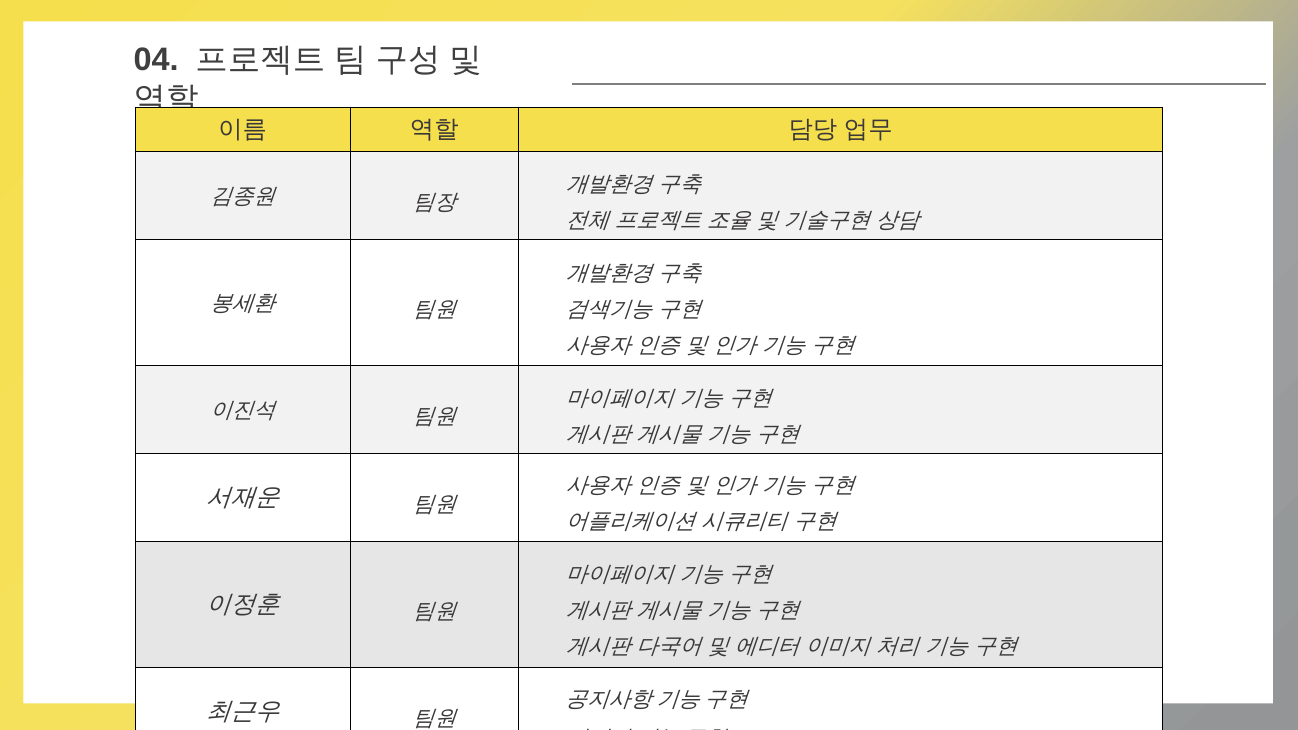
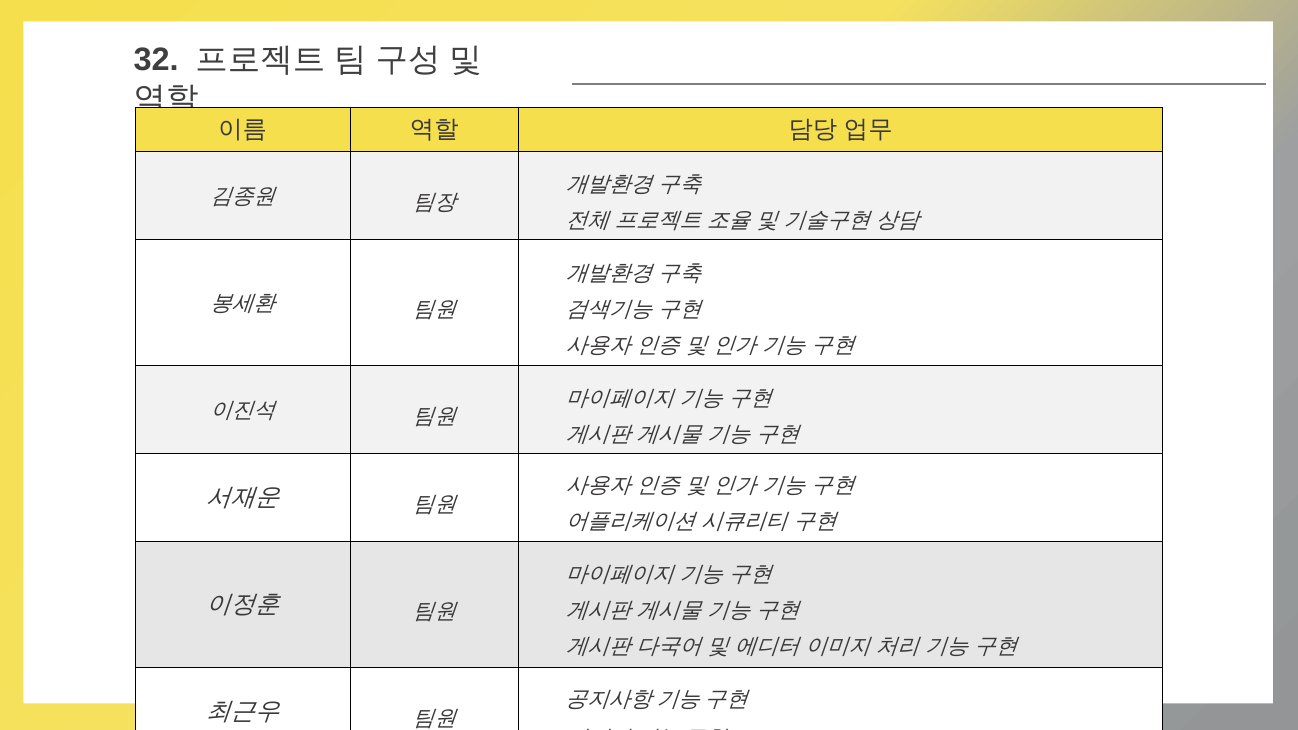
04: 04 -> 32 (156, 60)
